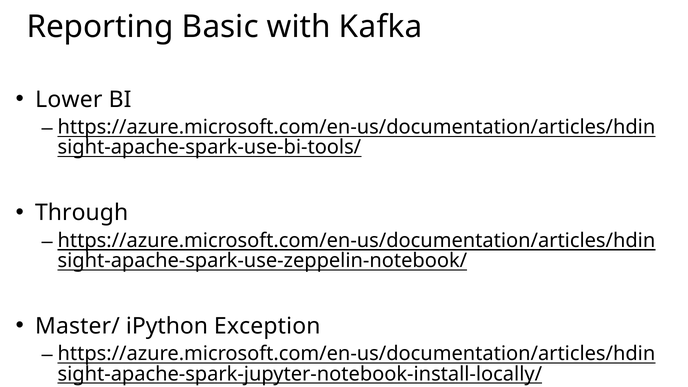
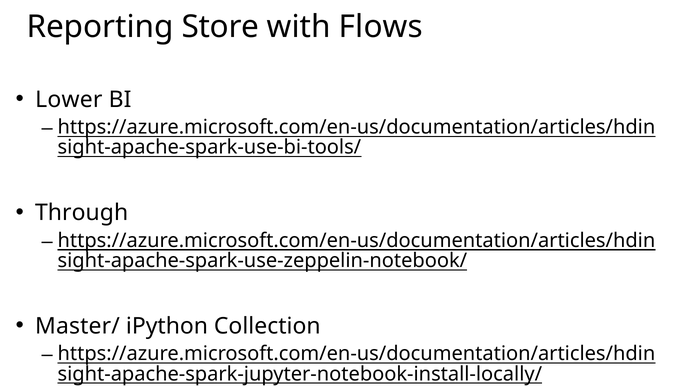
Basic: Basic -> Store (220, 27)
Kafka: Kafka -> Flows (381, 27)
Exception: Exception -> Collection (267, 326)
